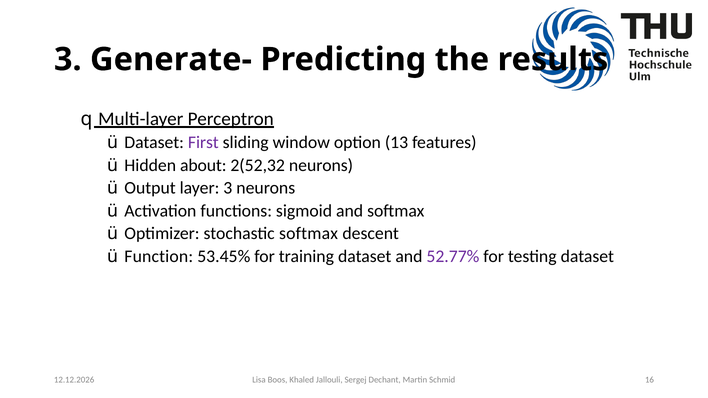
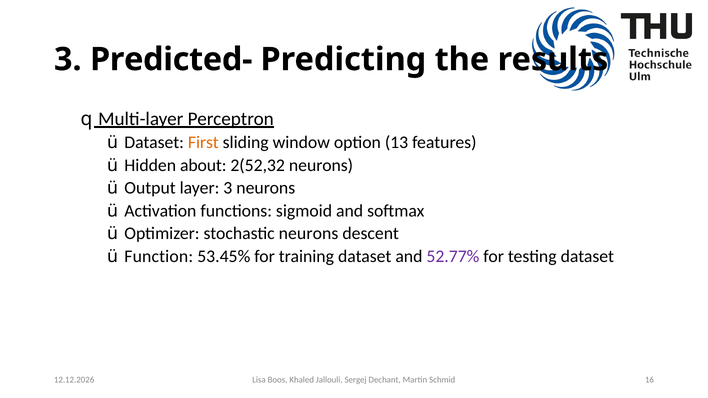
Generate-: Generate- -> Predicted- (171, 59)
First colour: purple -> orange (203, 143)
stochastic softmax: softmax -> neurons (309, 234)
